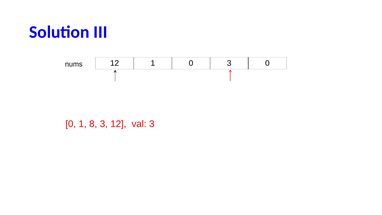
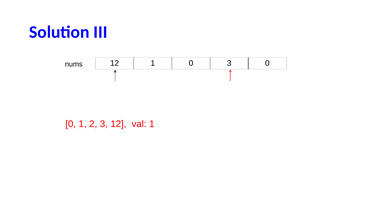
8: 8 -> 2 (93, 124)
val 3: 3 -> 1 (152, 124)
